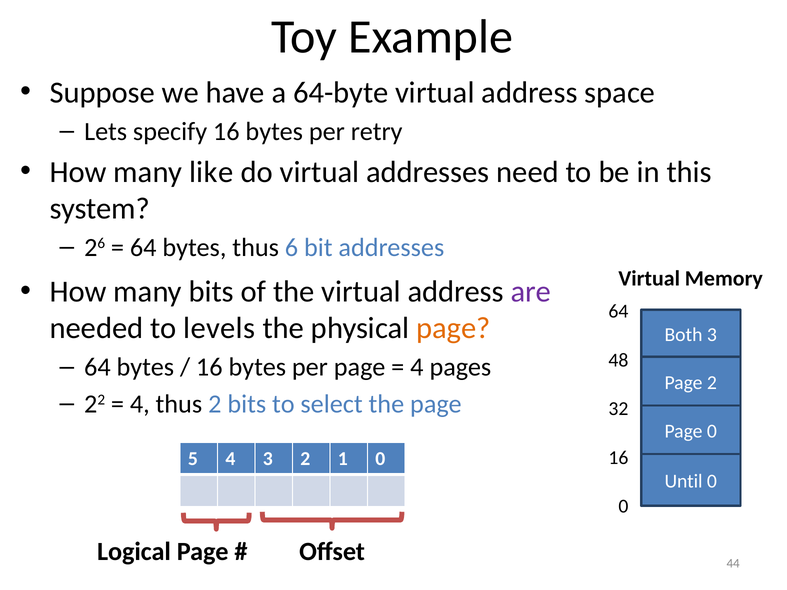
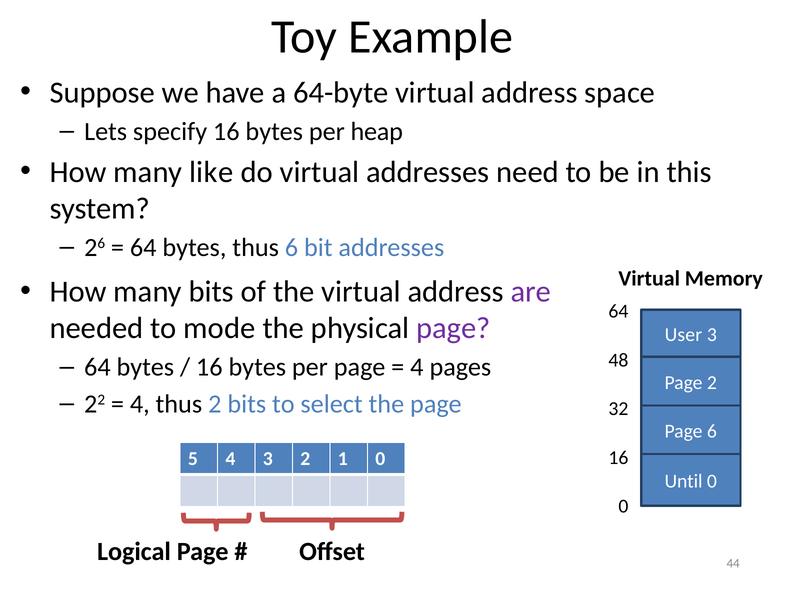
retry: retry -> heap (377, 132)
levels: levels -> mode (219, 328)
page colour: orange -> purple (453, 328)
Both: Both -> User (683, 335)
Page 0: 0 -> 6 (712, 431)
